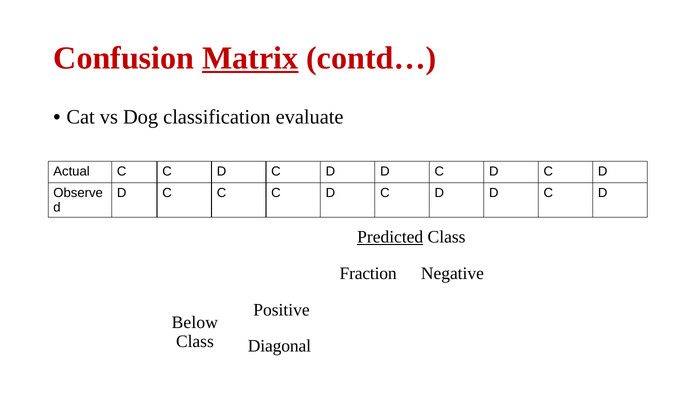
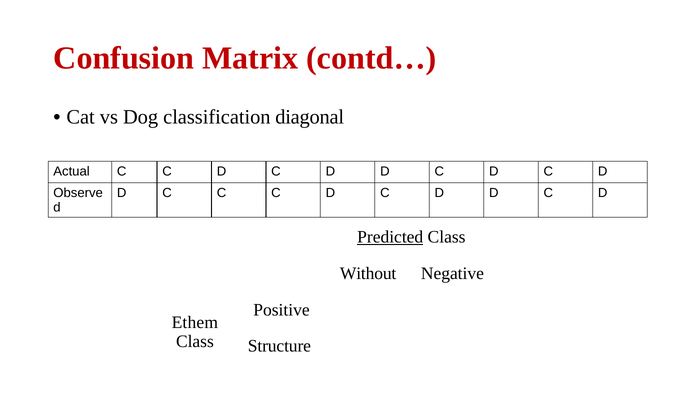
Matrix underline: present -> none (250, 58)
evaluate: evaluate -> diagonal (310, 117)
Fraction: Fraction -> Without (368, 273)
Below: Below -> Ethem (195, 322)
Diagonal: Diagonal -> Structure (279, 346)
